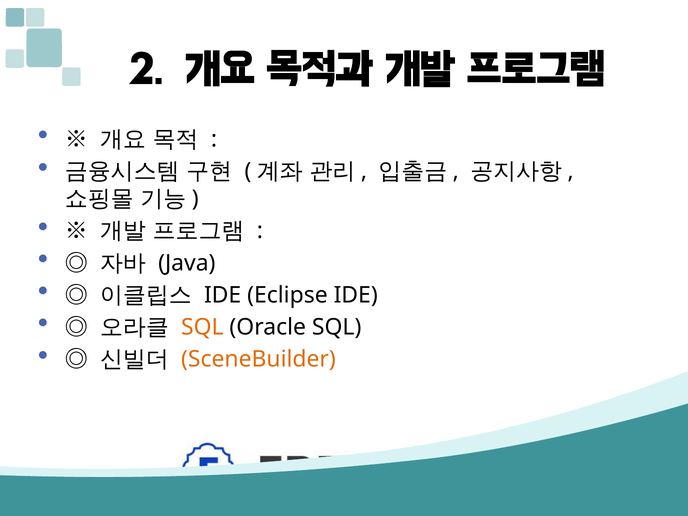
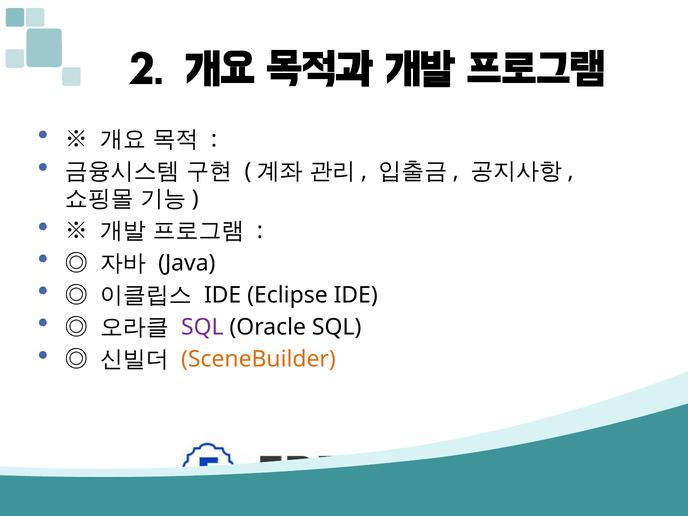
SQL colour: orange -> purple (202, 327)
